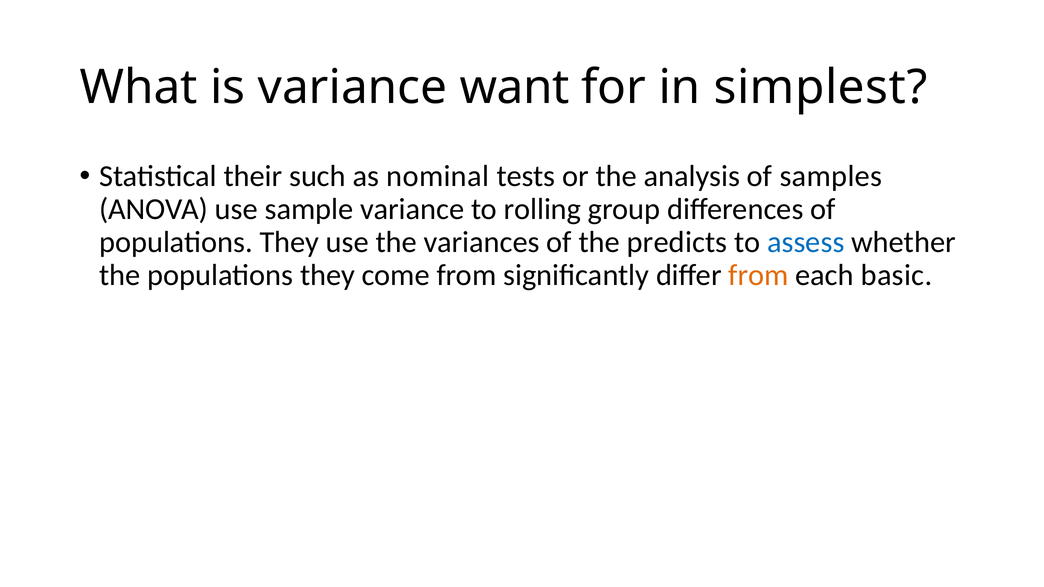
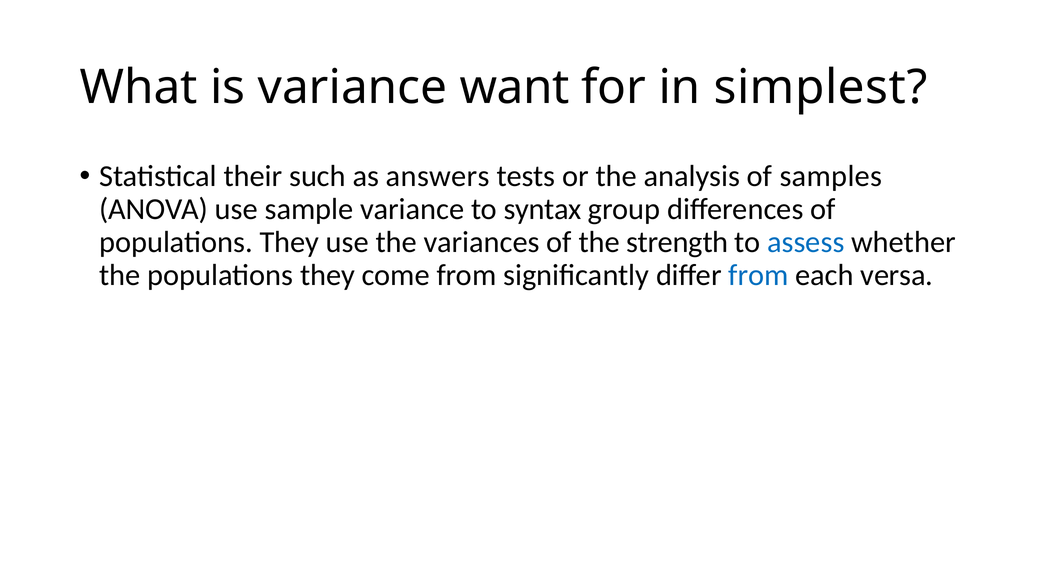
nominal: nominal -> answers (438, 177)
rolling: rolling -> syntax (543, 209)
predicts: predicts -> strength (677, 242)
from colour: orange -> blue (758, 275)
basic: basic -> versa (897, 275)
